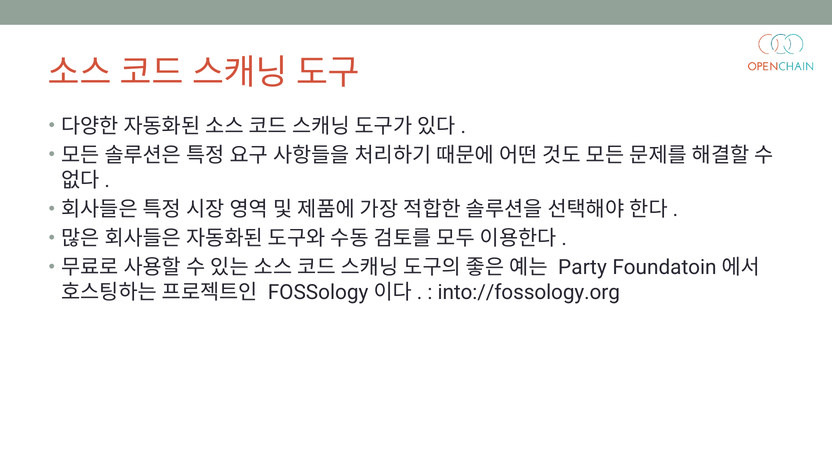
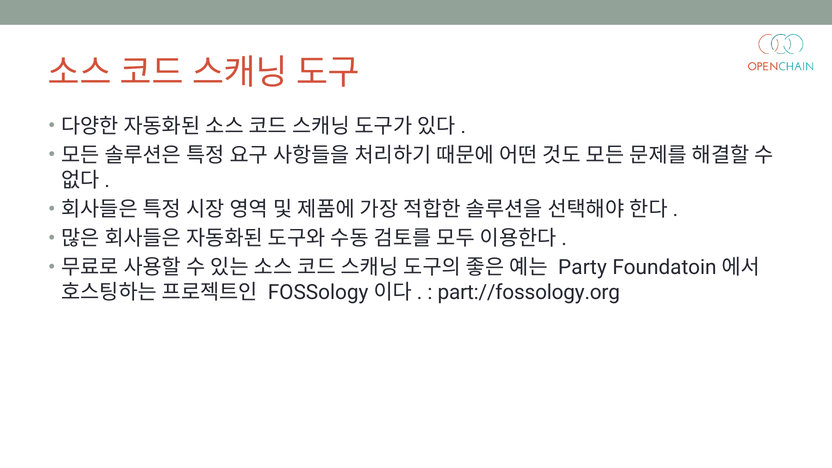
into://fossology.org: into://fossology.org -> part://fossology.org (529, 293)
